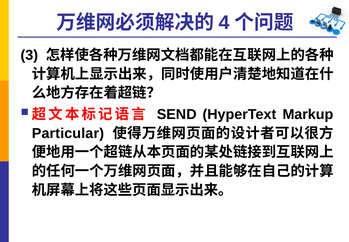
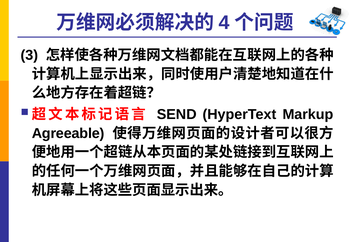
Particular: Particular -> Agreeable (68, 133)
